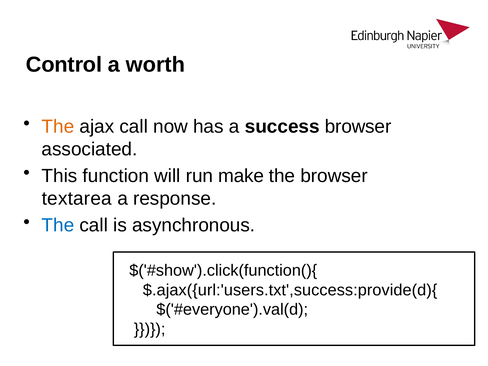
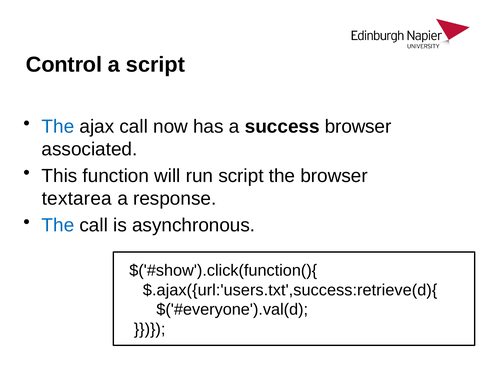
a worth: worth -> script (155, 65)
The colour: orange -> blue (58, 127)
run make: make -> script (241, 176)
$.ajax({url:'users.txt',success:provide(d){: $.ajax({url:'users.txt',success:provide(d){ -> $.ajax({url:'users.txt',success:retrieve(d){ (290, 290)
